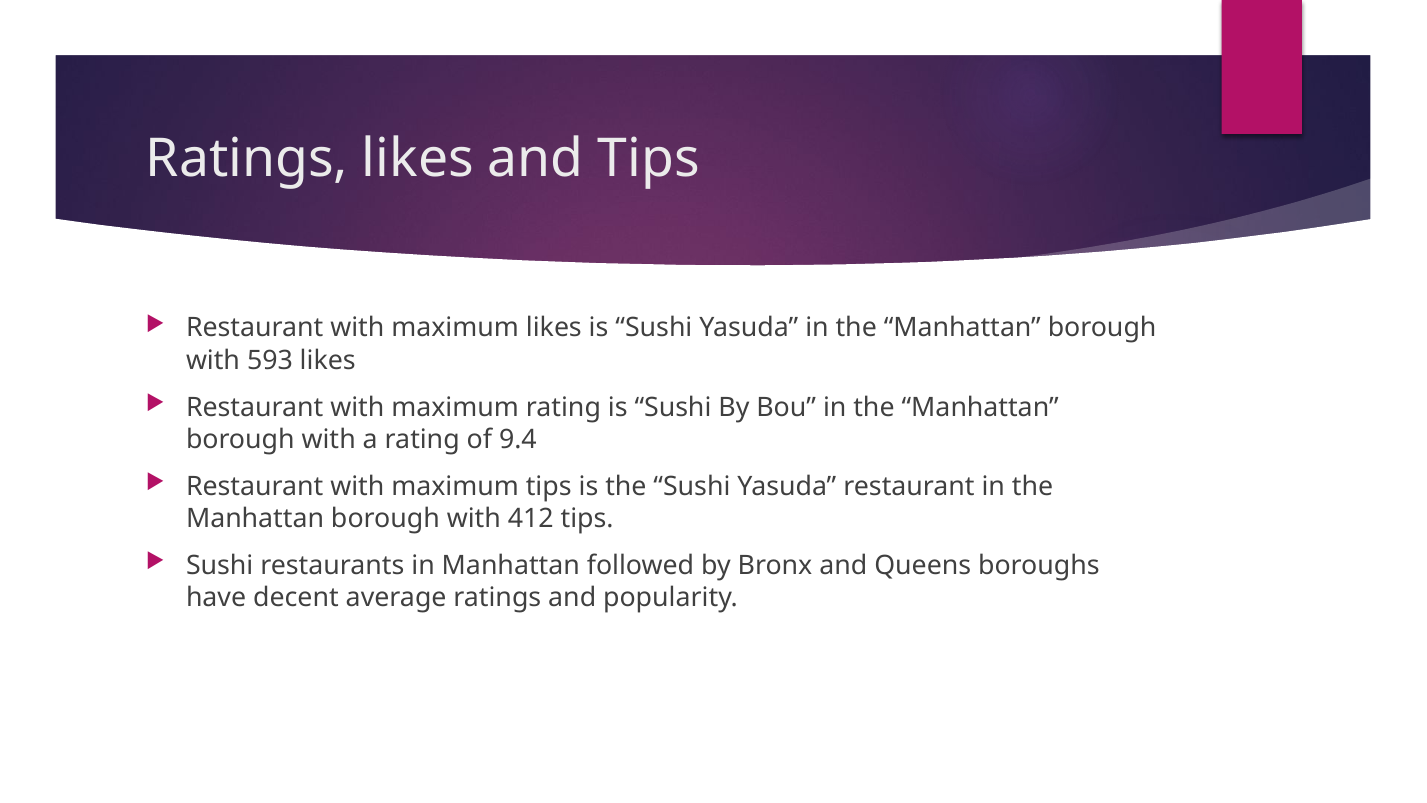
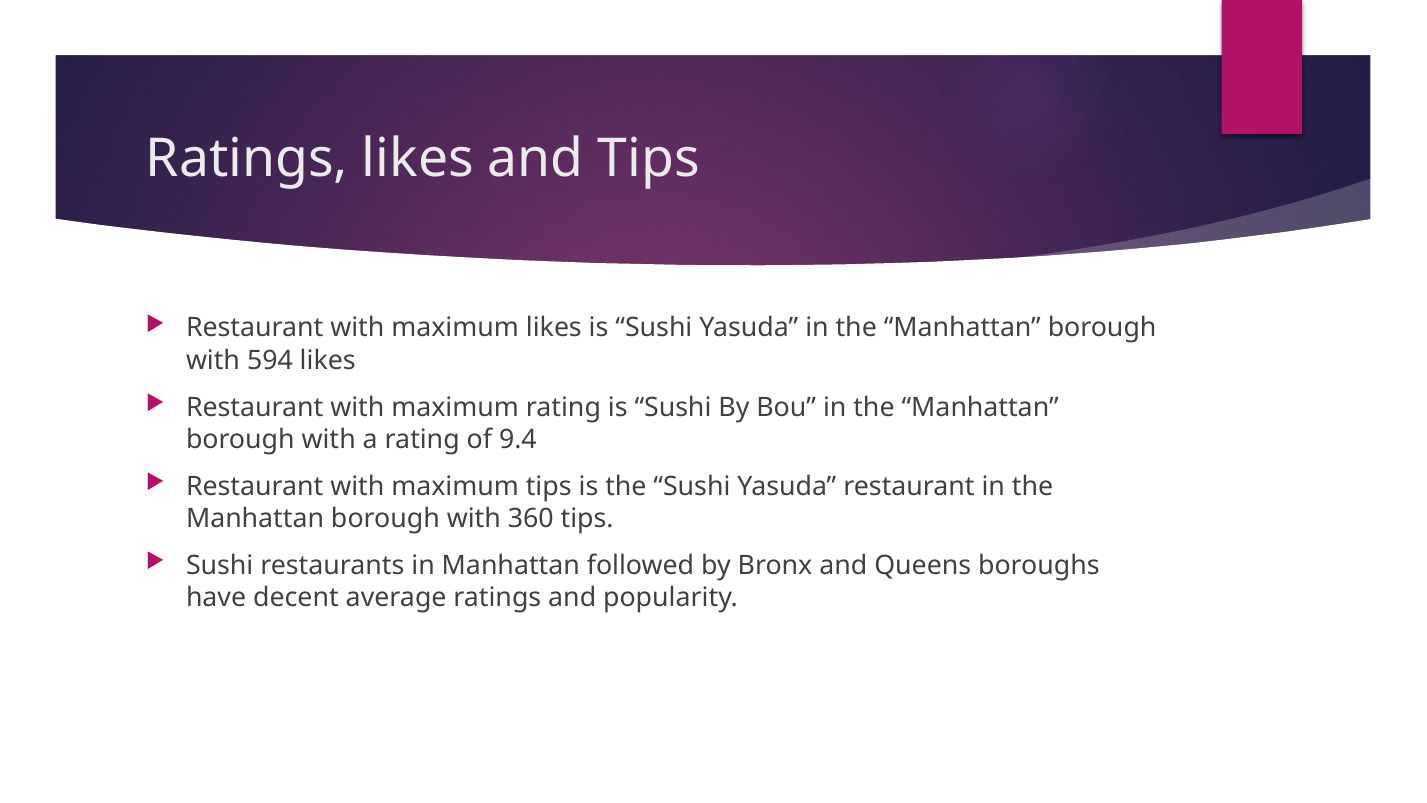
593: 593 -> 594 (270, 360)
412: 412 -> 360 (531, 518)
